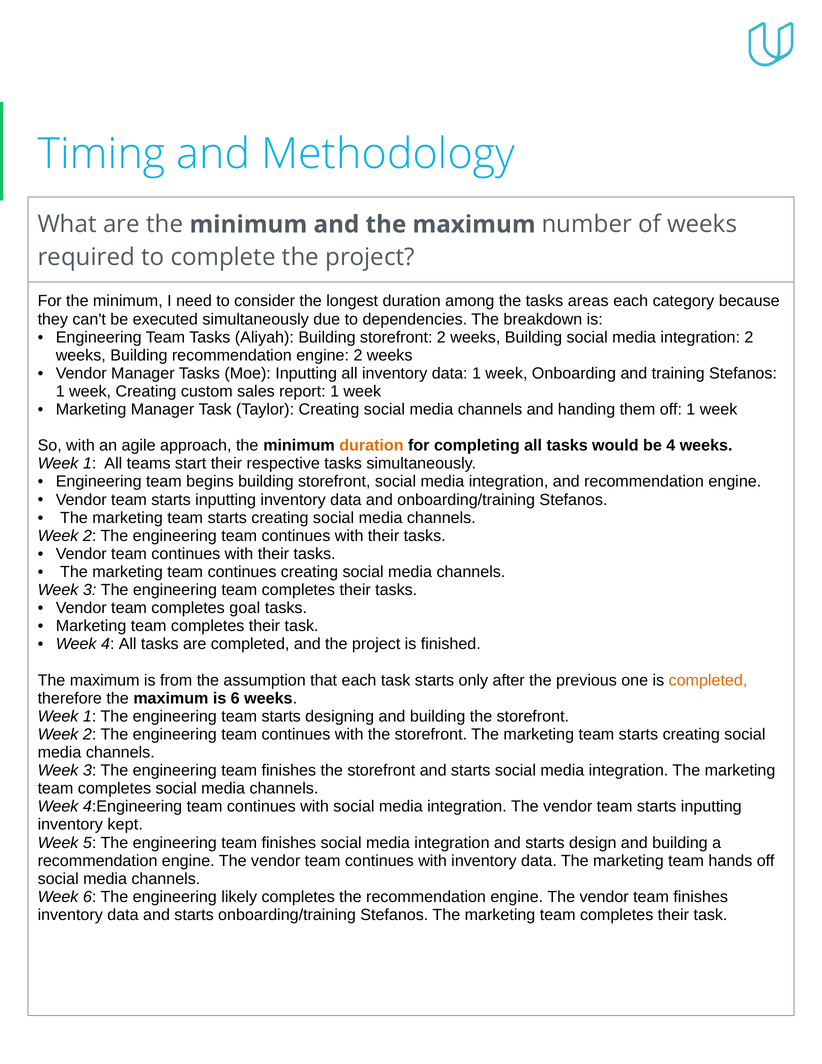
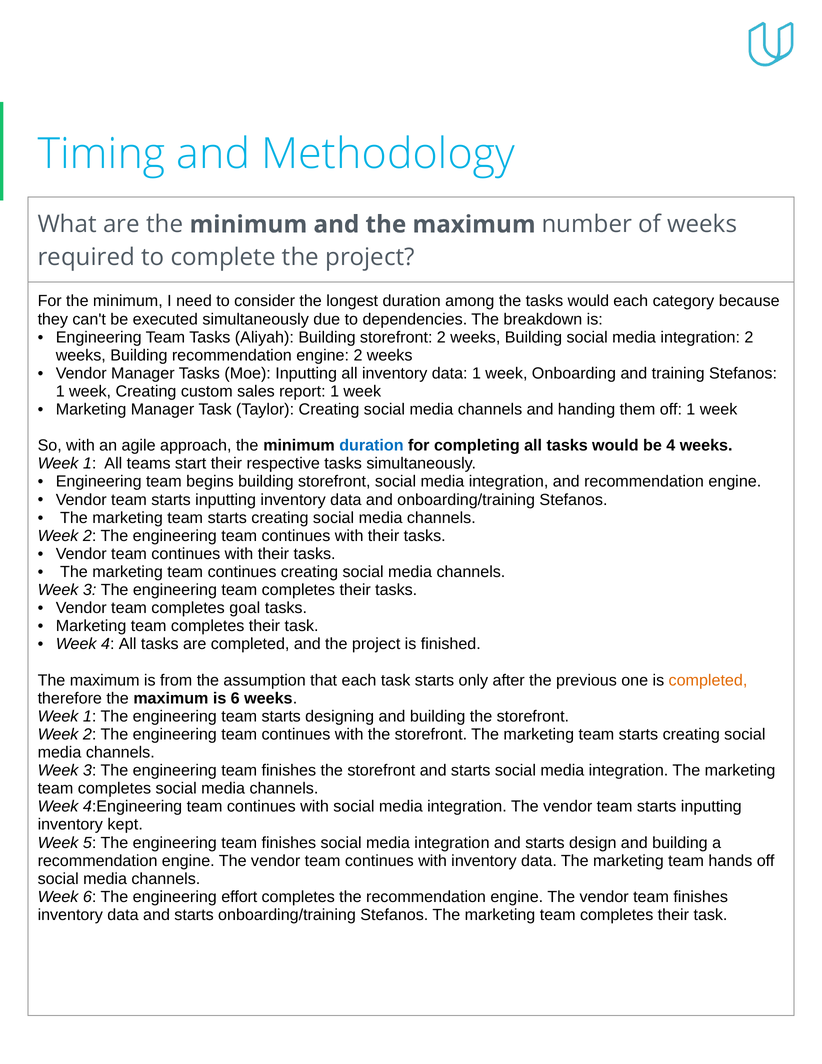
the tasks areas: areas -> would (588, 301)
duration colour: orange -> blue (371, 445)
likely: likely -> effort (239, 897)
